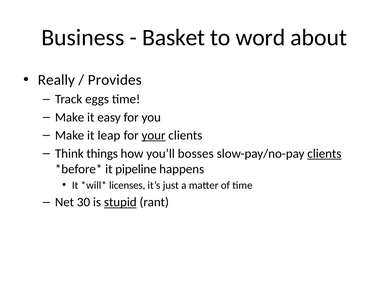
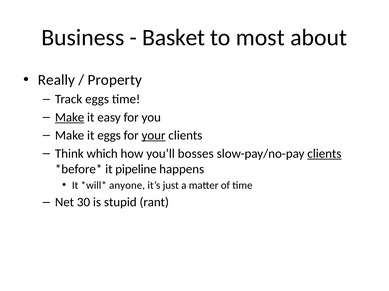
word: word -> most (260, 38)
Provides: Provides -> Property (115, 80)
Make underline: none -> present (70, 118)
it leap: leap -> eggs (109, 136)
things: things -> which (102, 154)
licenses: licenses -> anyone (127, 186)
stupid underline: present -> none (120, 203)
